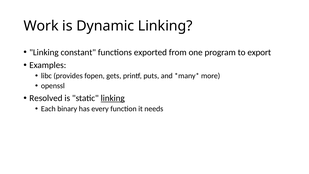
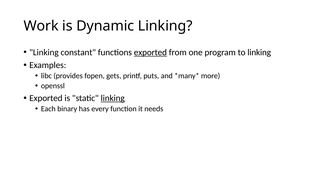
exported underline: none -> present (150, 52)
to export: export -> linking (259, 52)
Resolved: Resolved -> Exported (46, 98)
